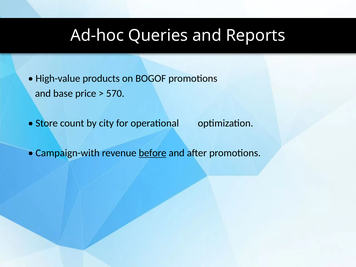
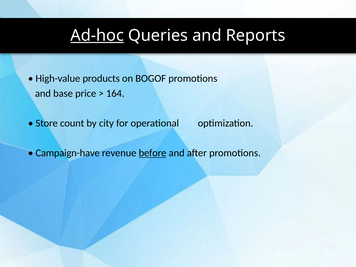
Ad-hoc underline: none -> present (97, 36)
570: 570 -> 164 (115, 93)
Campaign-with: Campaign-with -> Campaign-have (68, 153)
